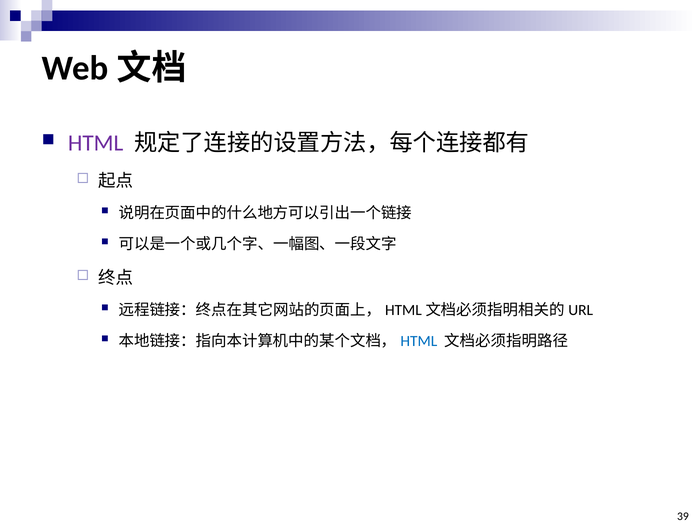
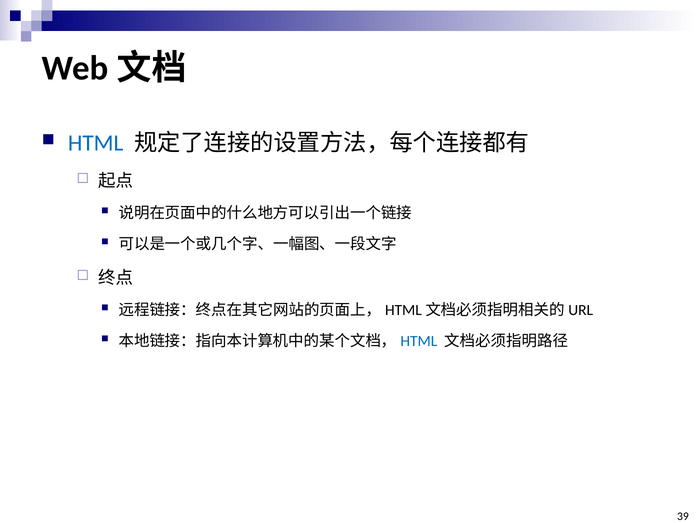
HTML colour: purple -> blue (96, 143)
